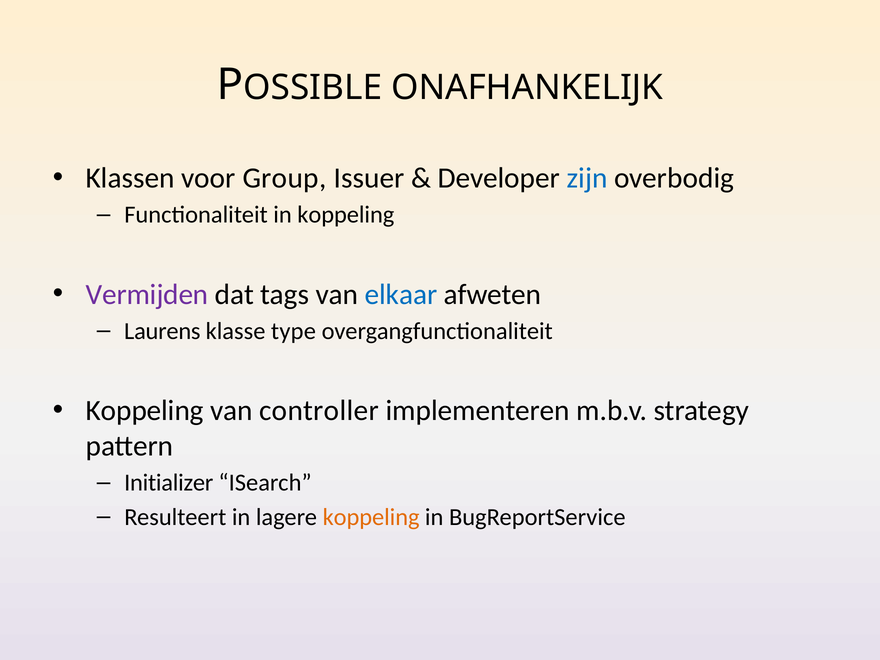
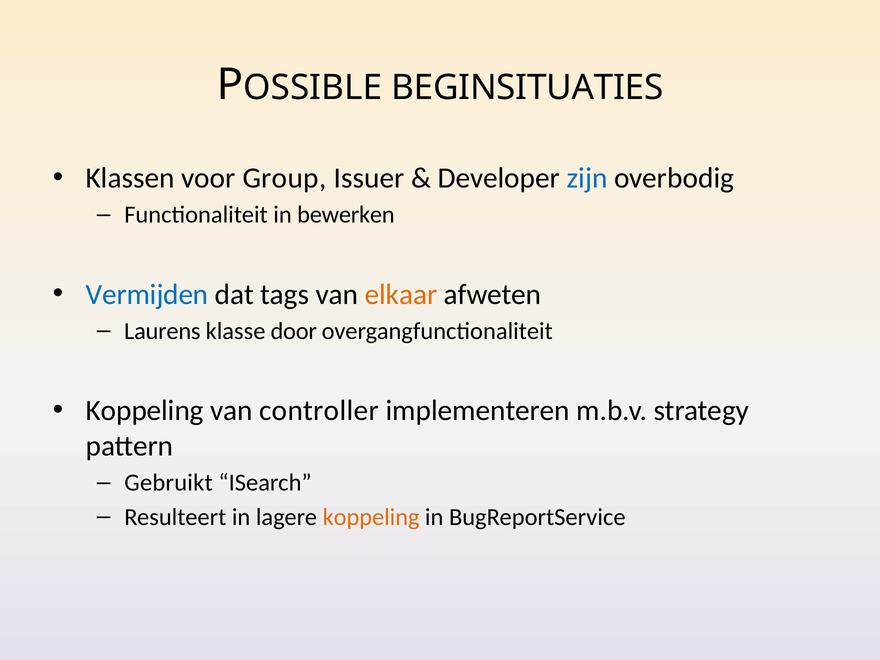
ONAFHANKELIJK: ONAFHANKELIJK -> BEGINSITUATIES (527, 87)
in koppeling: koppeling -> bewerken (346, 215)
Vermijden colour: purple -> blue (147, 294)
elkaar colour: blue -> orange (401, 294)
type: type -> door (294, 331)
Initializer: Initializer -> Gebruikt (169, 483)
